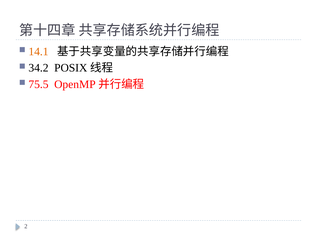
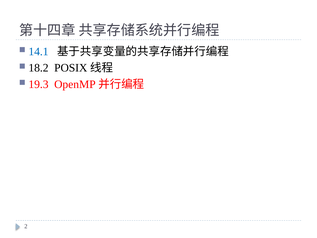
14.1 colour: orange -> blue (38, 52)
34.2: 34.2 -> 18.2 (38, 68)
75.5: 75.5 -> 19.3 (38, 84)
